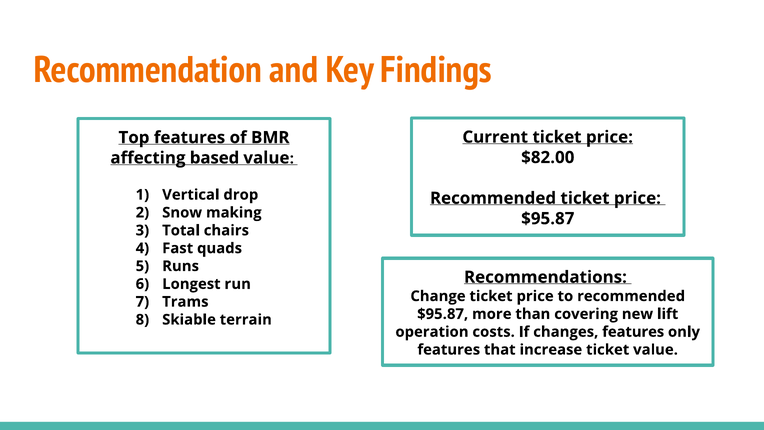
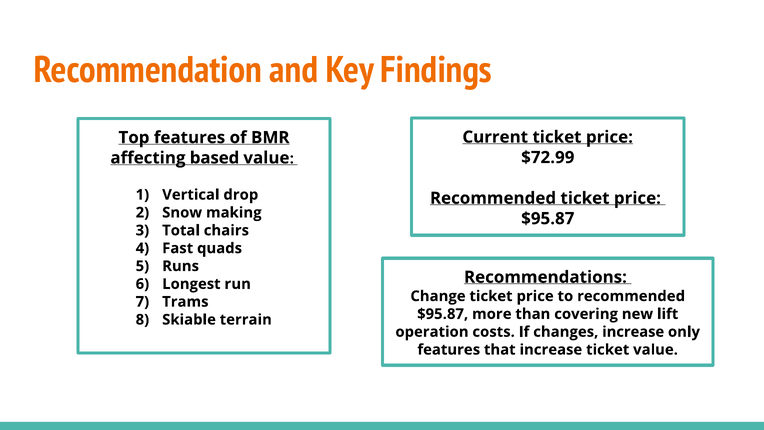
$82.00: $82.00 -> $72.99 (548, 157)
changes features: features -> increase (633, 332)
